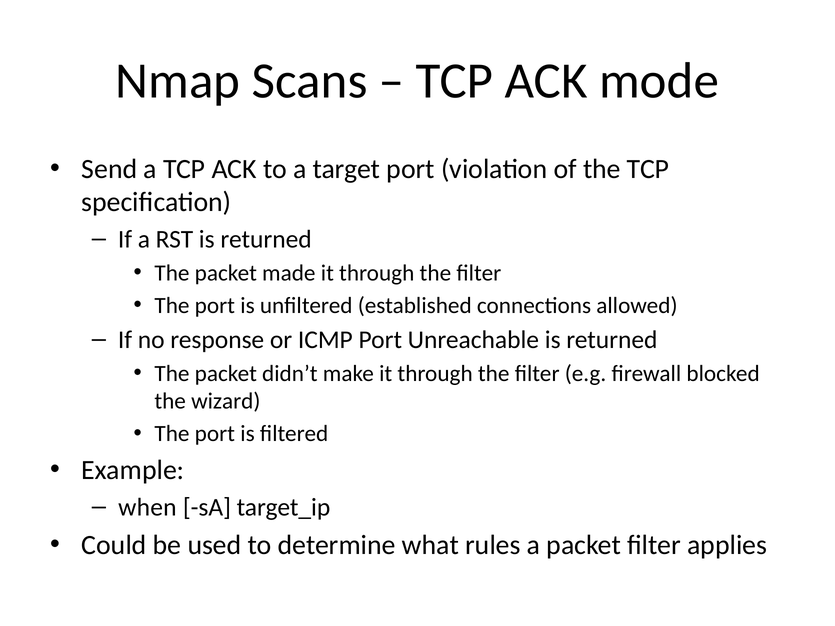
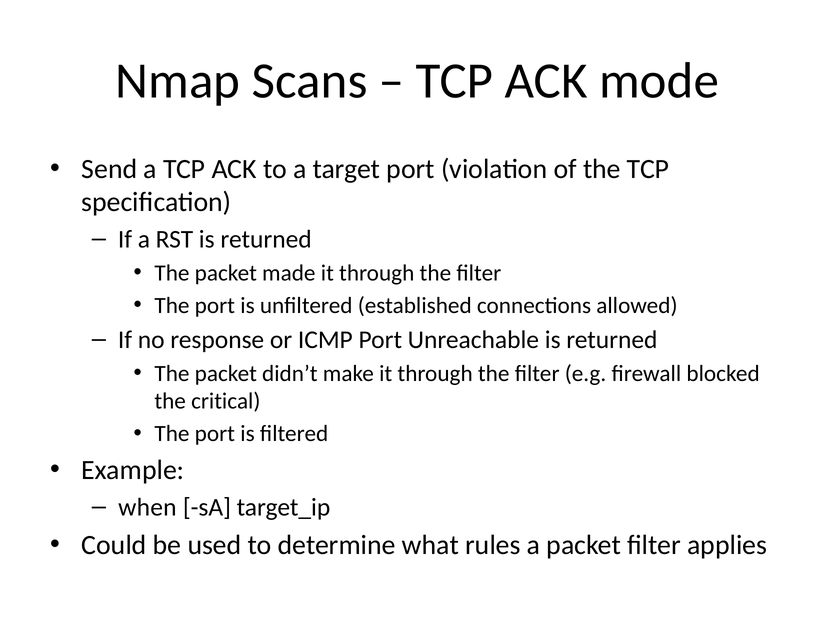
wizard: wizard -> critical (226, 401)
